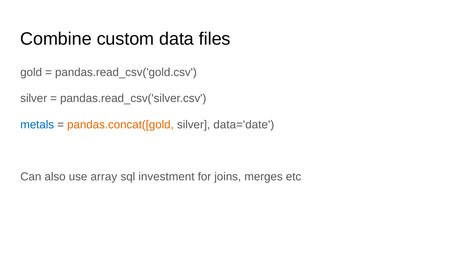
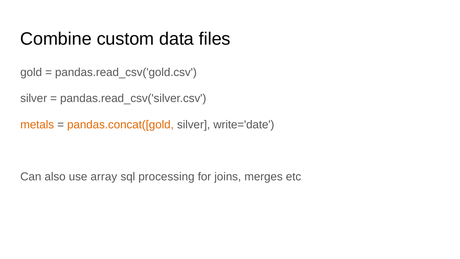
metals colour: blue -> orange (37, 124)
data='date: data='date -> write='date (244, 124)
investment: investment -> processing (166, 177)
